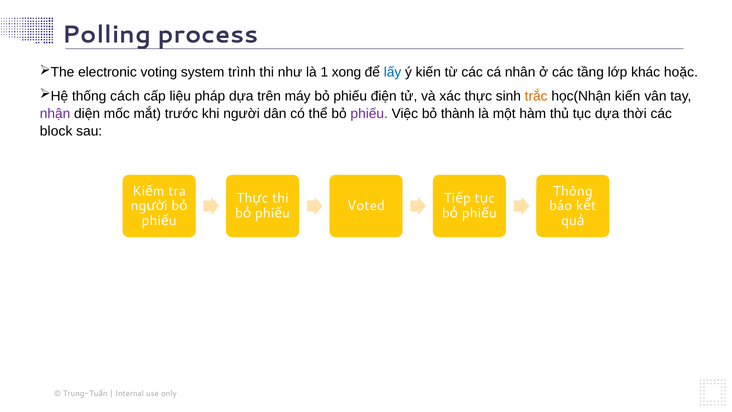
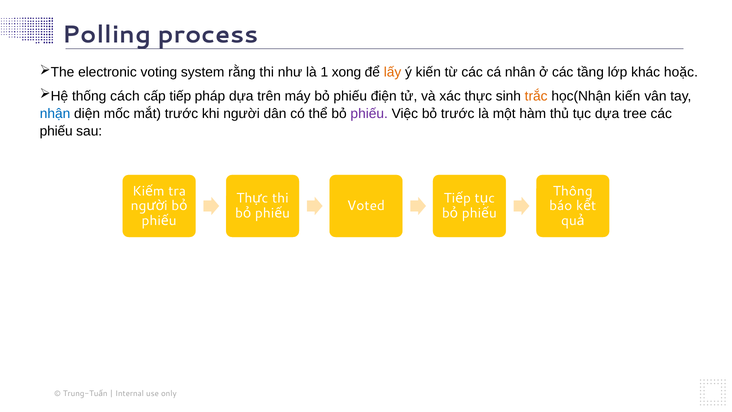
trình: trình -> rằng (242, 72)
lấy colour: blue -> orange (393, 72)
liệu: liệu -> tiếp (180, 96)
nhận colour: purple -> blue (55, 114)
bỏ thành: thành -> trước (458, 114)
thời: thời -> tree (635, 114)
block: block -> phiếu (56, 131)
